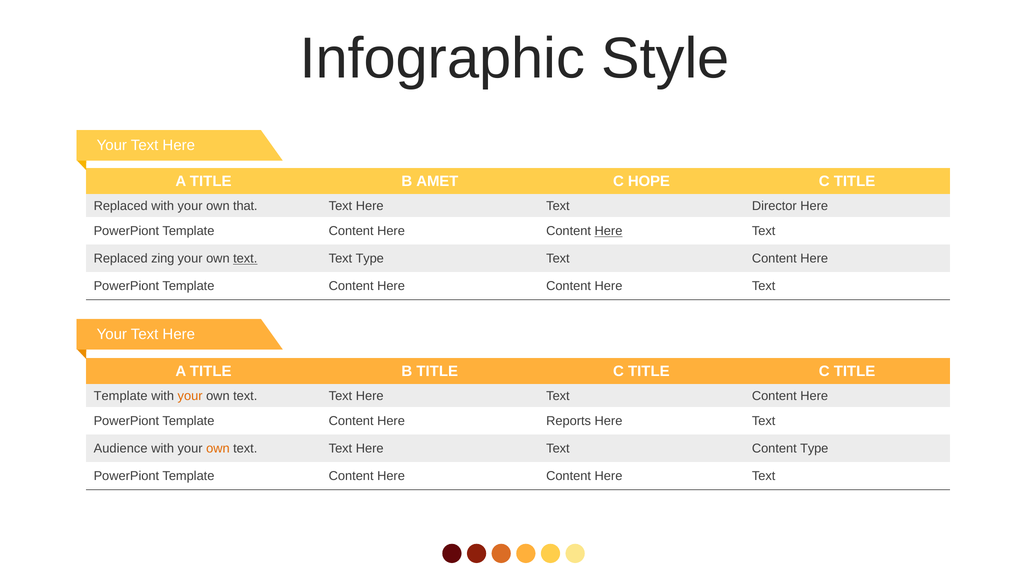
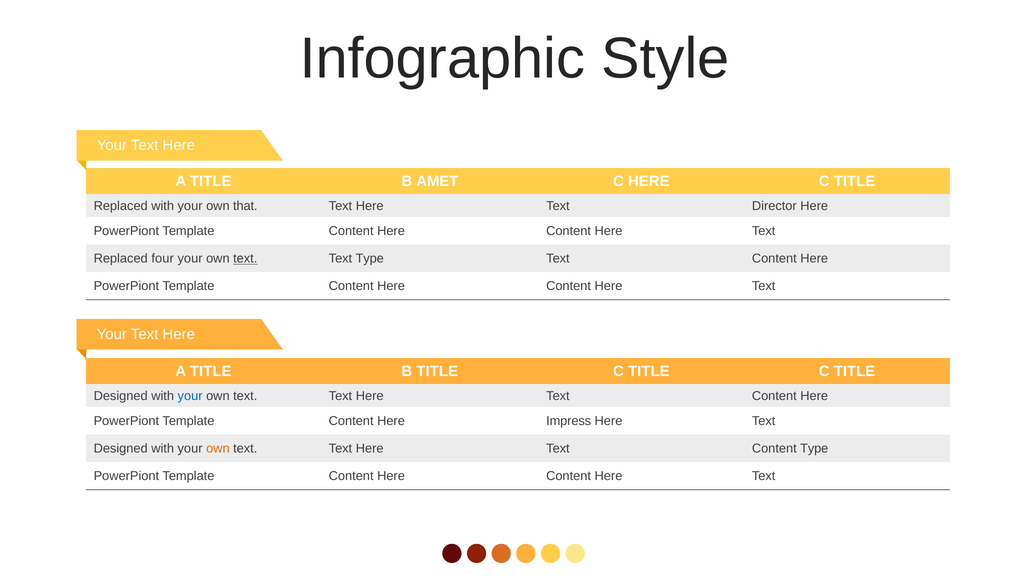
C HOPE: HOPE -> HERE (649, 181)
Here underline: present -> none (609, 231)
zing: zing -> four (163, 259)
Template: Template -> Designed (121, 396)
your colour: orange -> blue (190, 396)
Reports: Reports -> Impress (569, 421)
Audience: Audience -> Designed (121, 448)
